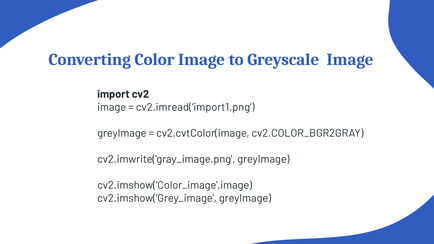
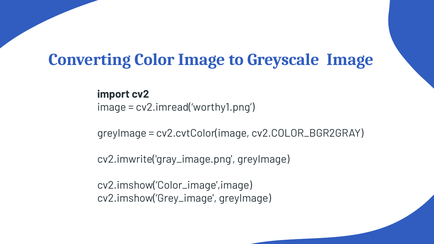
cv2.imread(‘import1.png: cv2.imread(‘import1.png -> cv2.imread(‘worthy1.png (195, 107)
